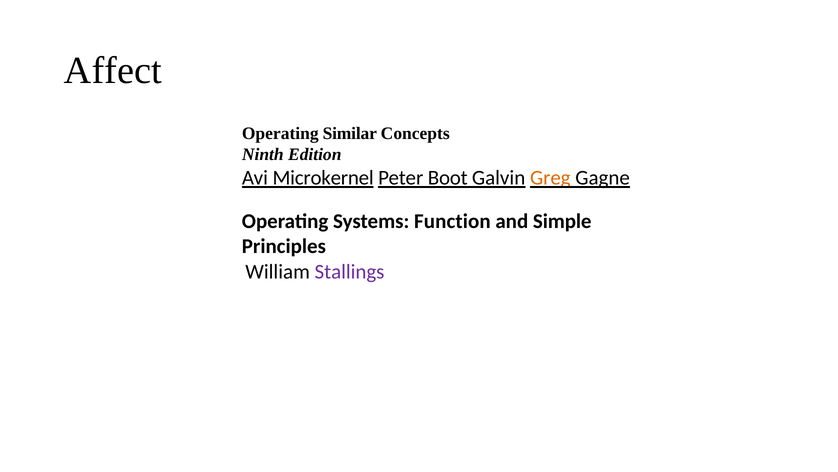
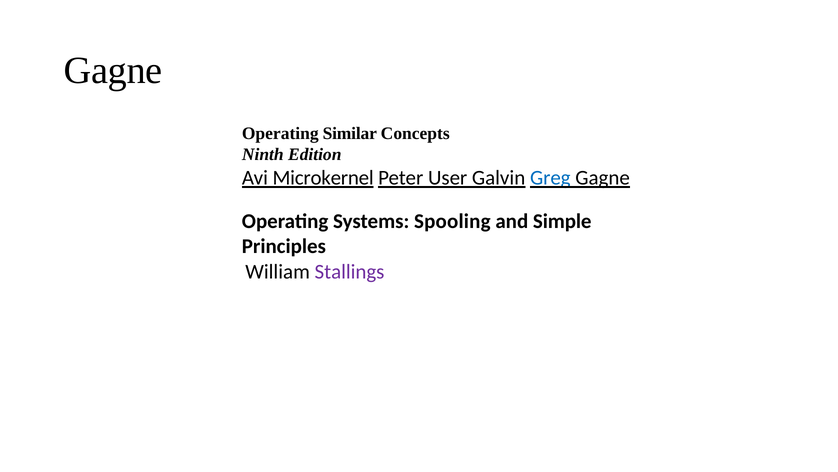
Affect: Affect -> Gagne (113, 70)
Boot: Boot -> User (448, 178)
Greg colour: orange -> blue (550, 178)
Function: Function -> Spooling (452, 221)
